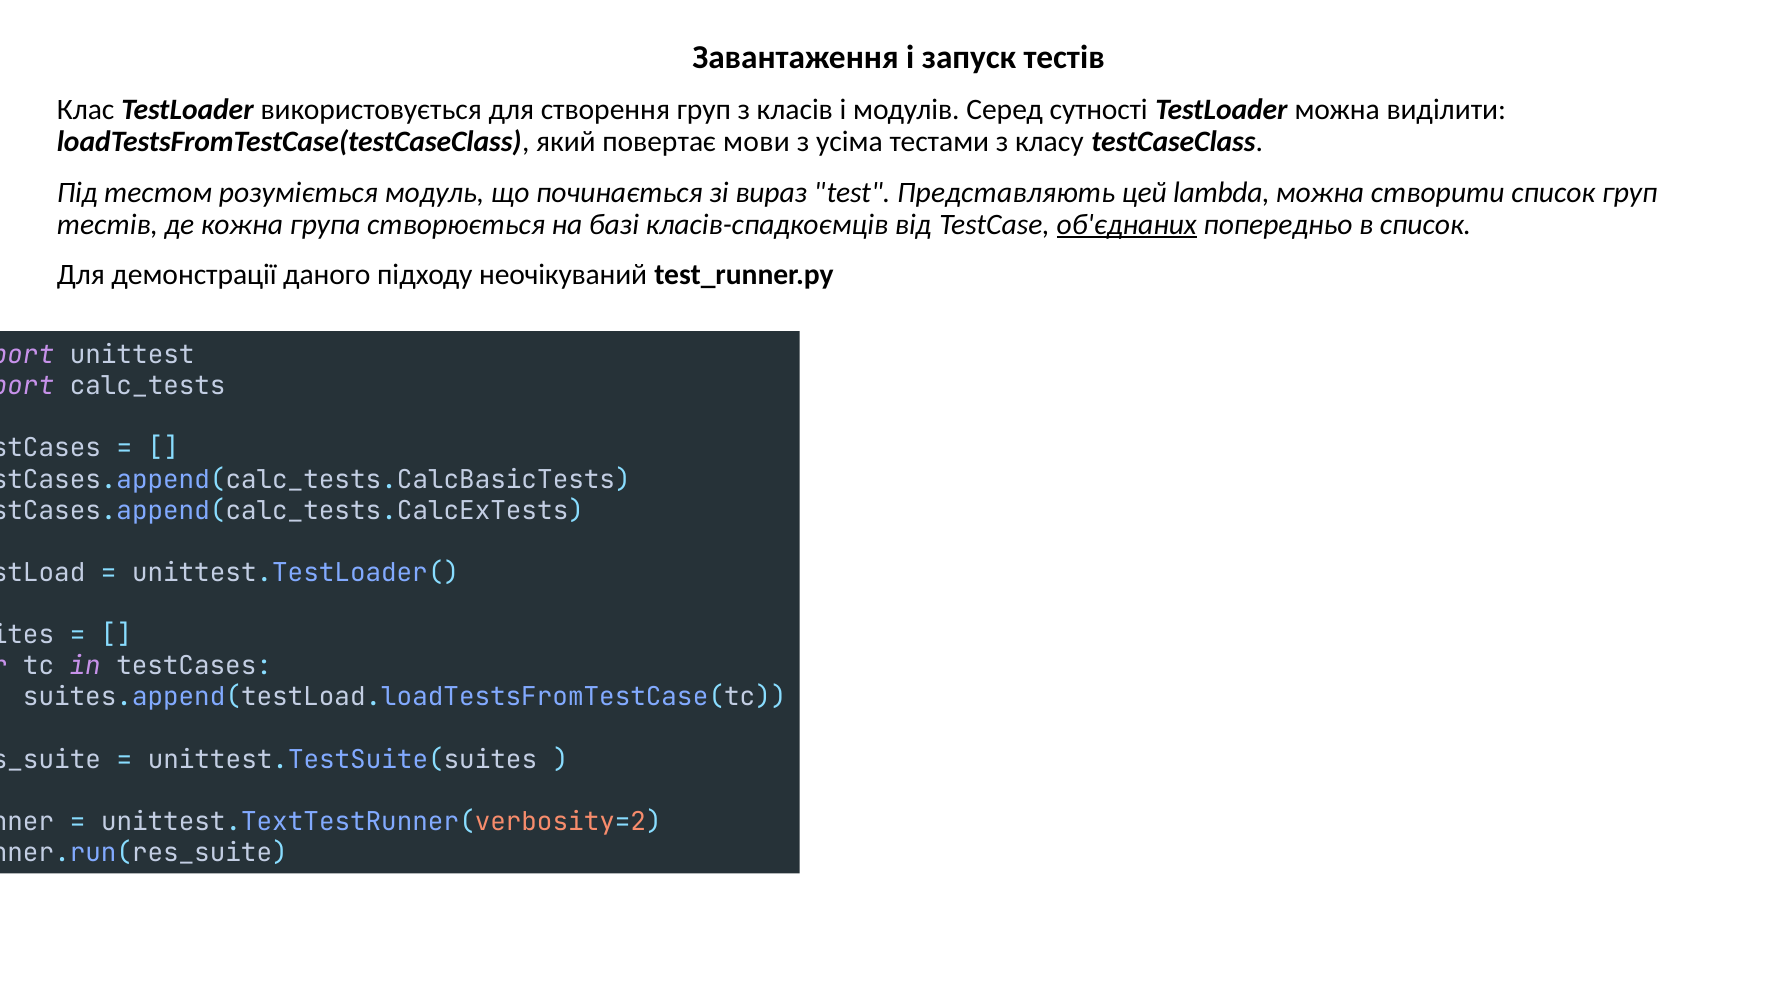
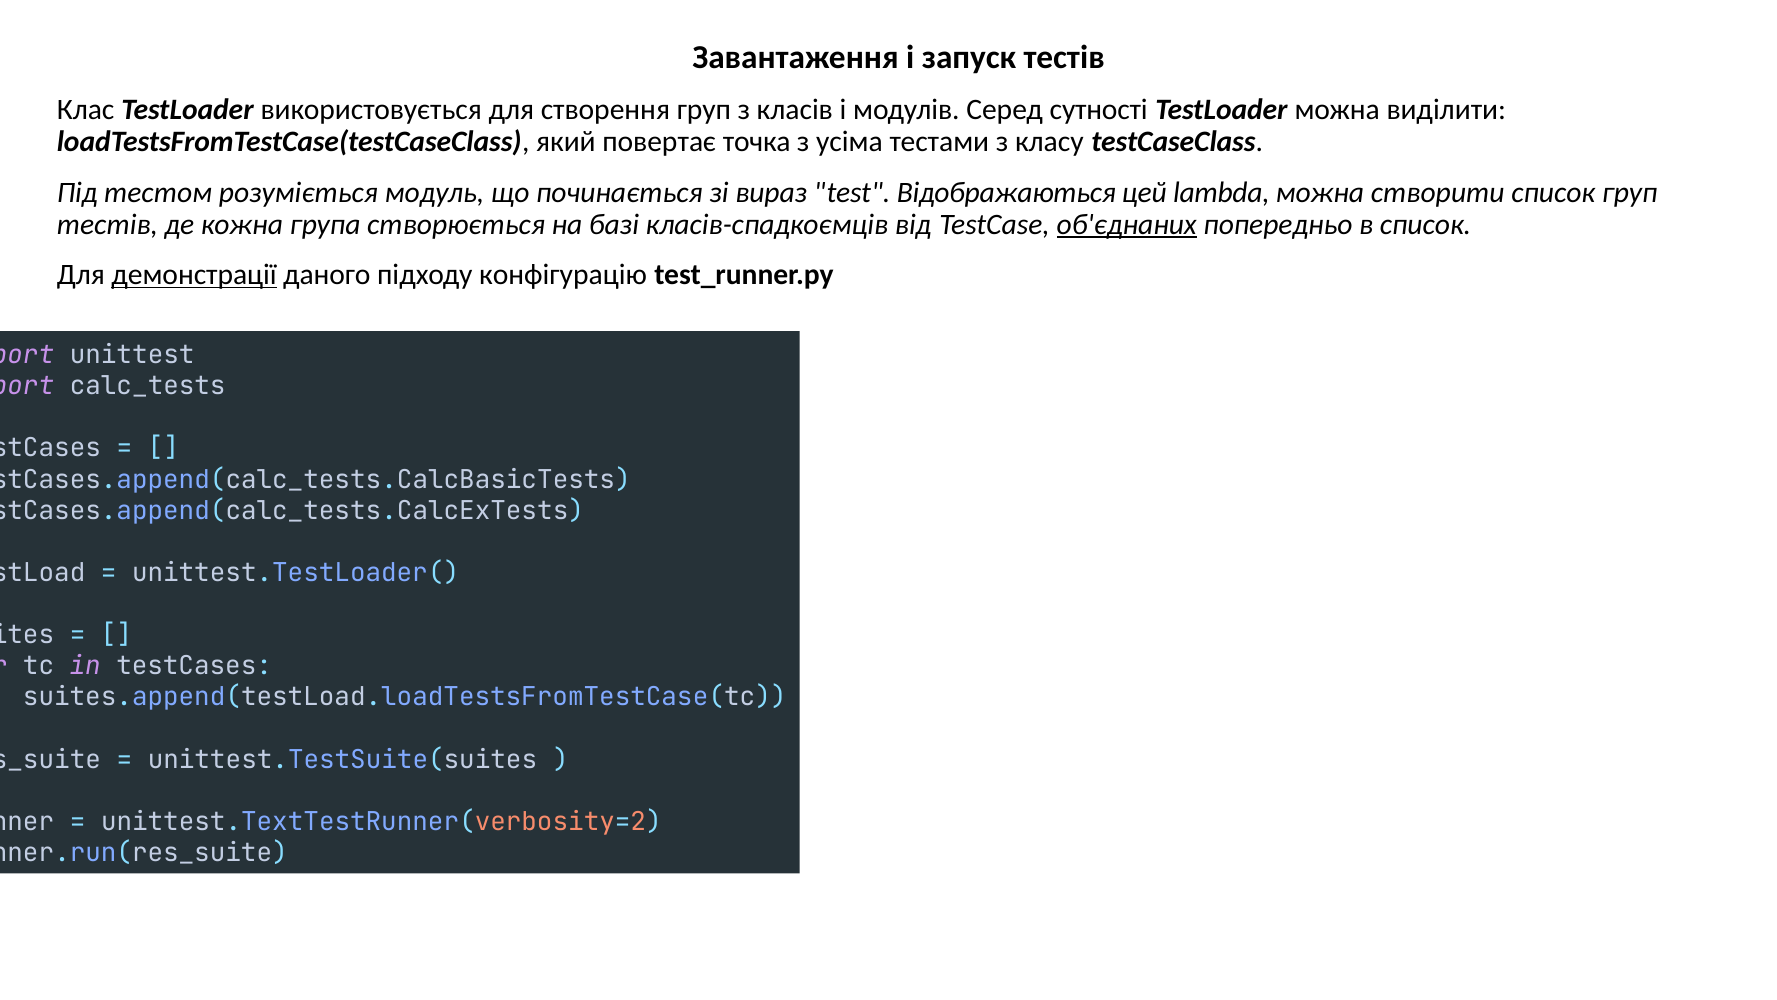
мови: мови -> точка (757, 142)
Представляють: Представляють -> Відображаються (1006, 192)
демонстрації underline: none -> present (194, 275)
неочікуваний: неочікуваний -> конфігурацію (563, 275)
